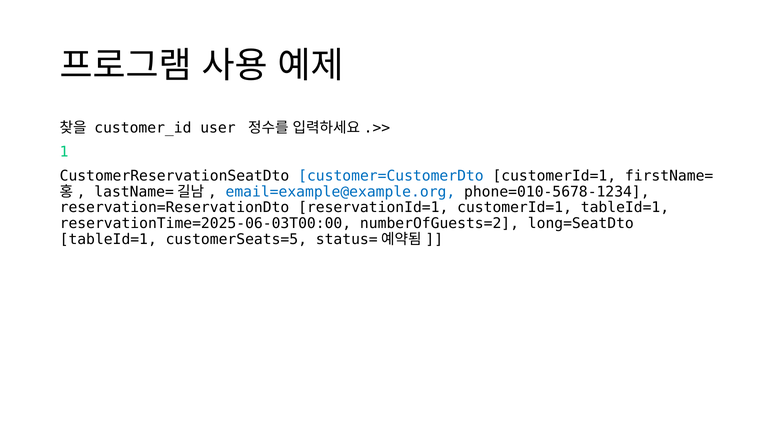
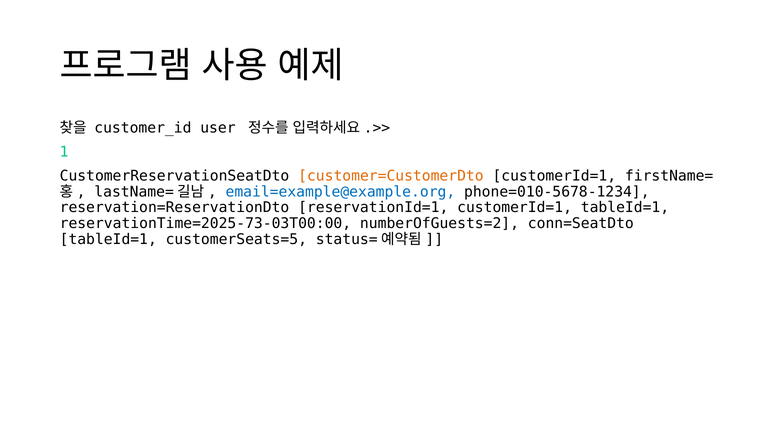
customer=CustomerDto colour: blue -> orange (391, 176)
reservationTime=2025-06-03T00:00: reservationTime=2025-06-03T00:00 -> reservationTime=2025-73-03T00:00 (205, 224)
long=SeatDto: long=SeatDto -> conn=SeatDto (581, 224)
